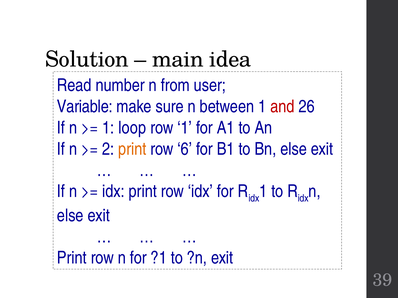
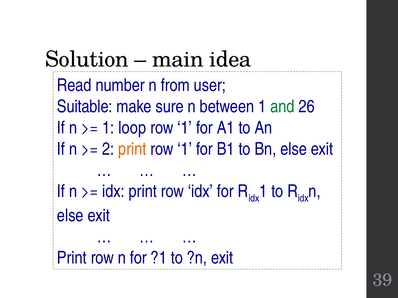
Variable: Variable -> Suitable (85, 107)
and colour: red -> green (282, 107)
6: 6 -> 1 (185, 149)
